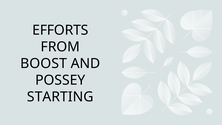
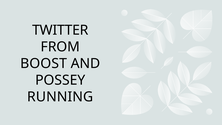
EFFORTS: EFFORTS -> TWITTER (60, 30)
STARTING: STARTING -> RUNNING (60, 97)
